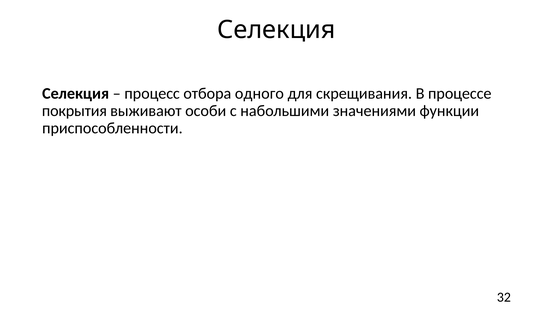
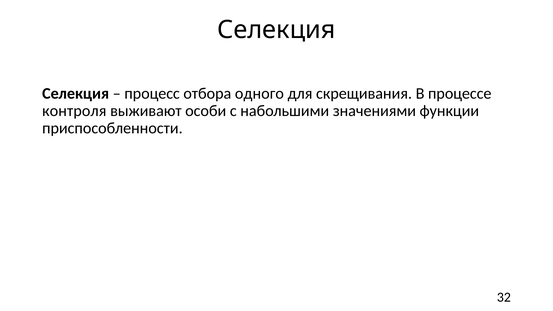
покрытия: покрытия -> контроля (74, 111)
